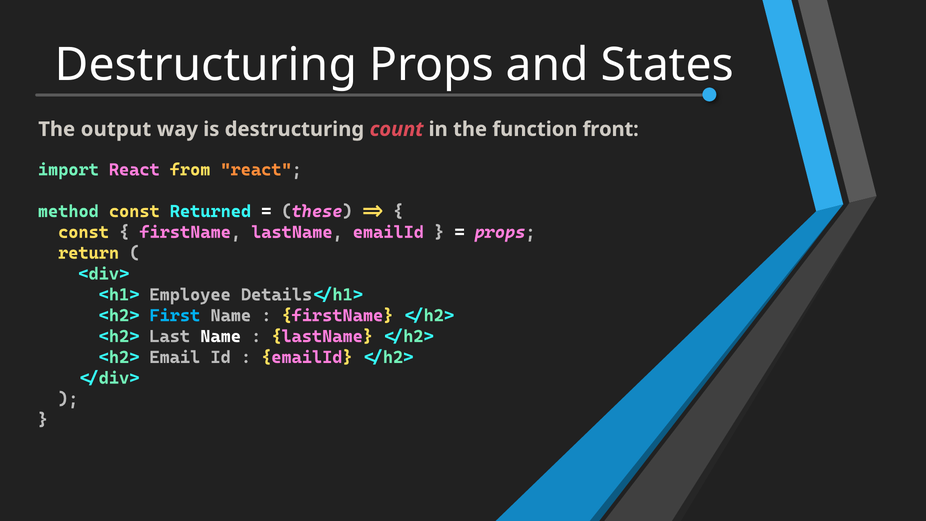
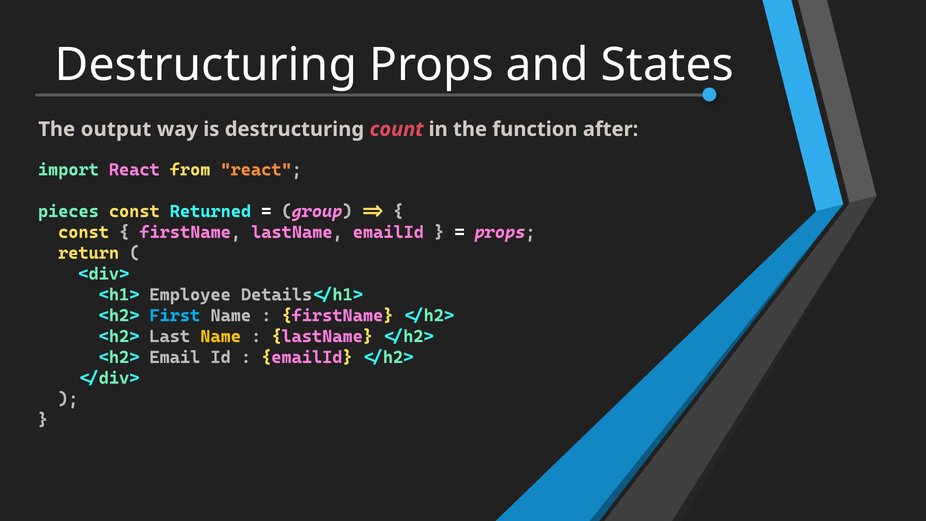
front: front -> after (611, 129)
method: method -> pieces (68, 211)
these: these -> group (317, 211)
Name colour: white -> yellow (221, 336)
